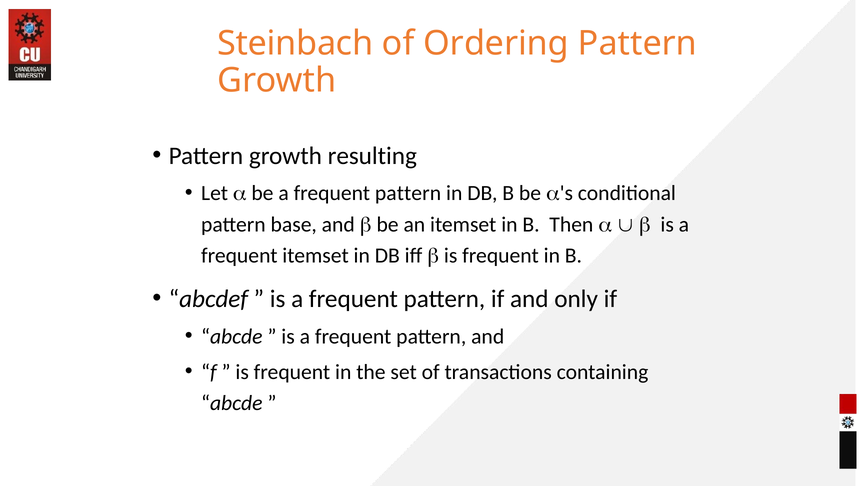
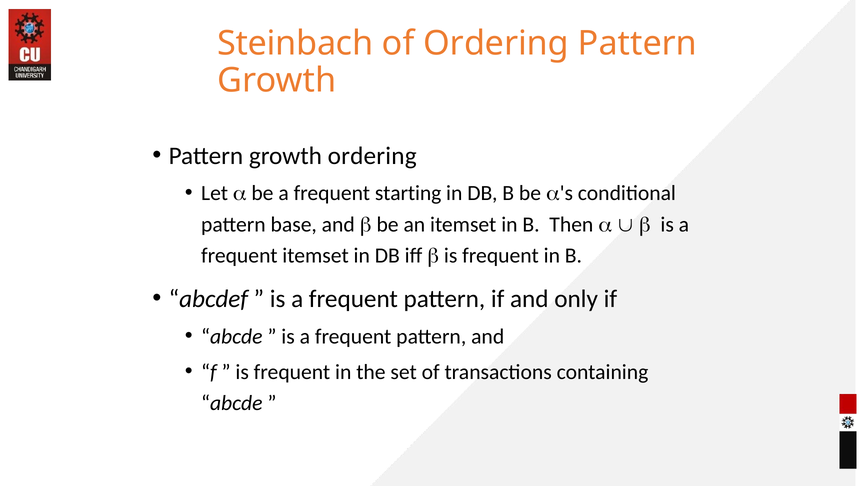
growth resulting: resulting -> ordering (372, 156)
be a frequent pattern: pattern -> starting (408, 194)
